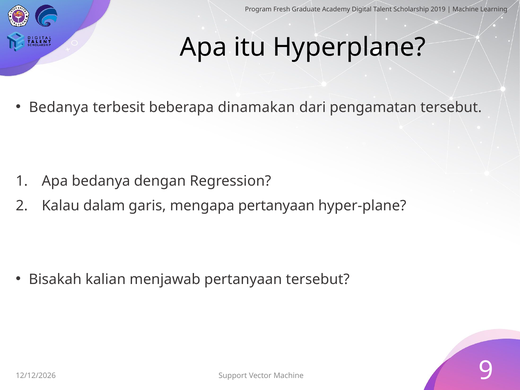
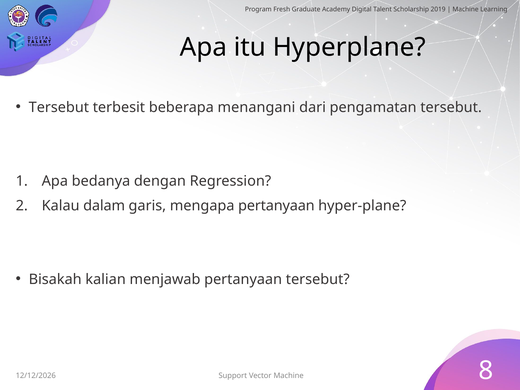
Bedanya: Bedanya -> Tersebut (59, 107)
dinamakan: dinamakan -> menangani (256, 107)
9: 9 -> 8 (486, 371)
